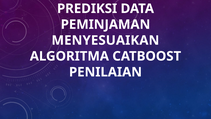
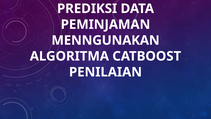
MENYESUAIKAN: MENYESUAIKAN -> MENNGUNAKAN (106, 40)
